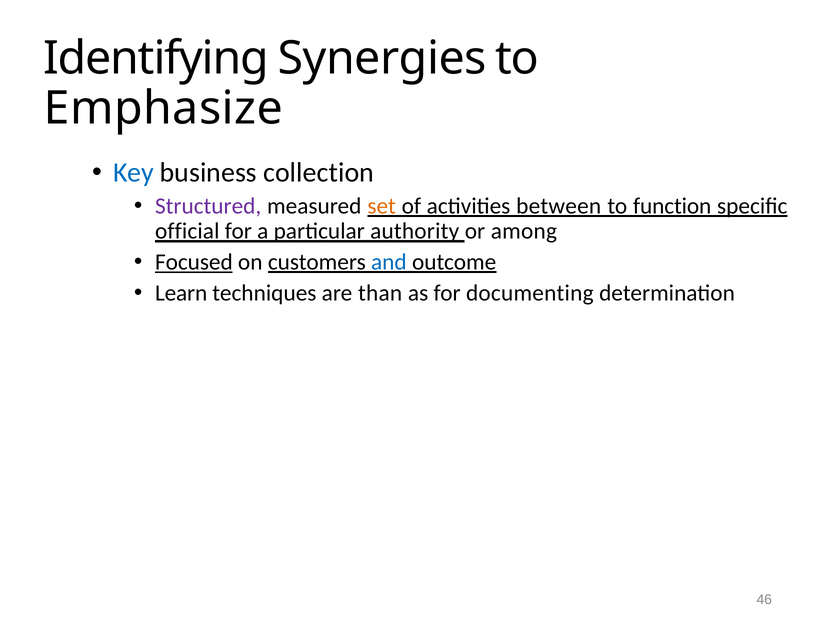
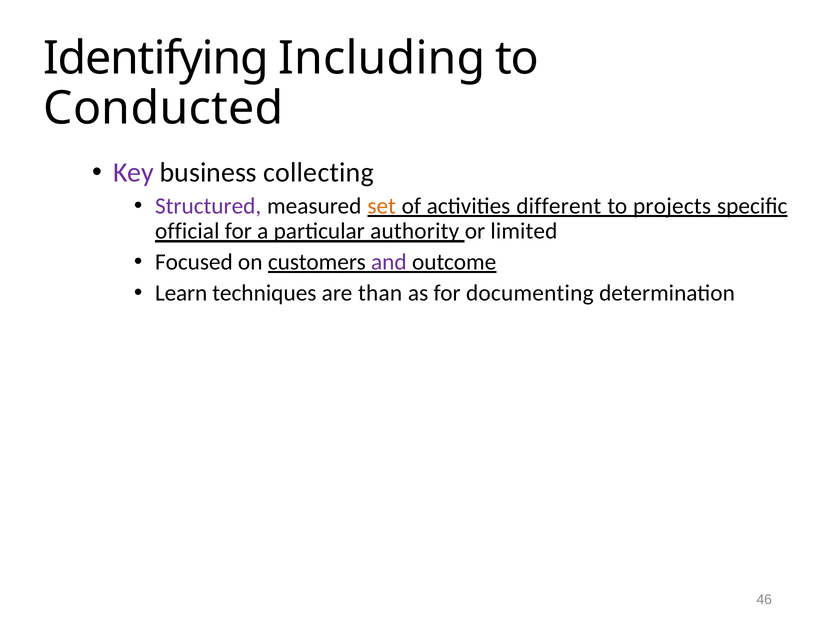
Synergies: Synergies -> Including (382, 58)
Emphasize: Emphasize -> Conducted (163, 109)
Key colour: blue -> purple (133, 173)
collection: collection -> collecting (319, 173)
between: between -> different (559, 206)
function: function -> projects (672, 206)
among: among -> limited (524, 231)
Focused underline: present -> none (194, 262)
and colour: blue -> purple (389, 262)
